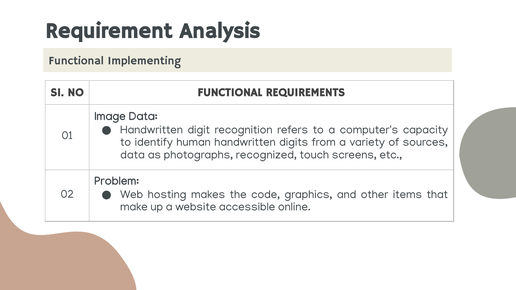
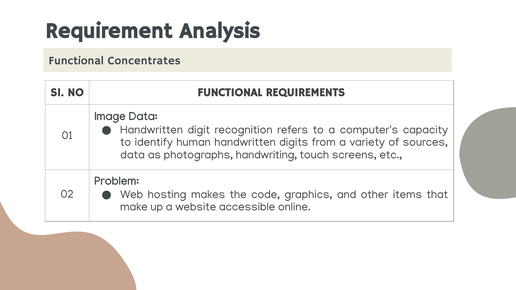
Implementing: Implementing -> Concentrates (144, 61)
recognized: recognized -> handwriting (266, 155)
